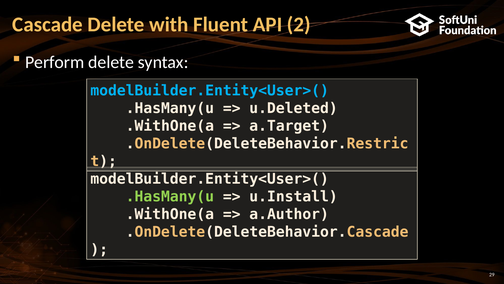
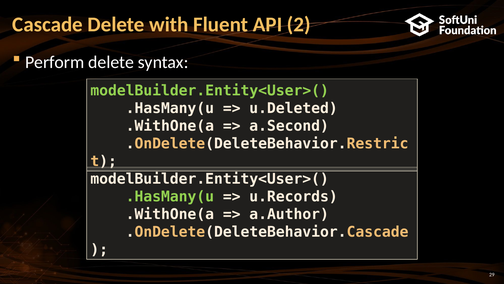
modelBuilder.Entity<User>( colour: light blue -> light green (210, 90)
a.Target: a.Target -> a.Second (289, 126)
u.Install: u.Install -> u.Records (294, 196)
